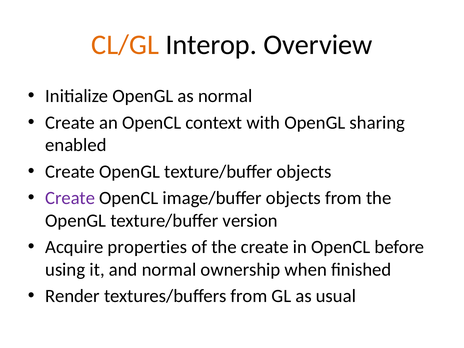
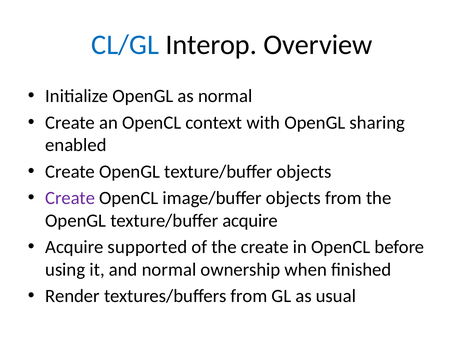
CL/GL colour: orange -> blue (125, 45)
texture/buffer version: version -> acquire (250, 221)
properties: properties -> supported (147, 247)
